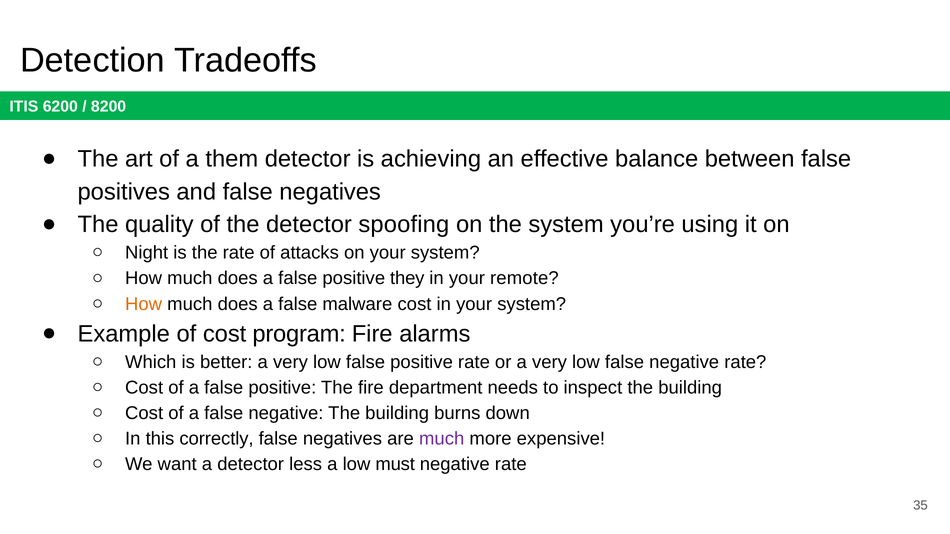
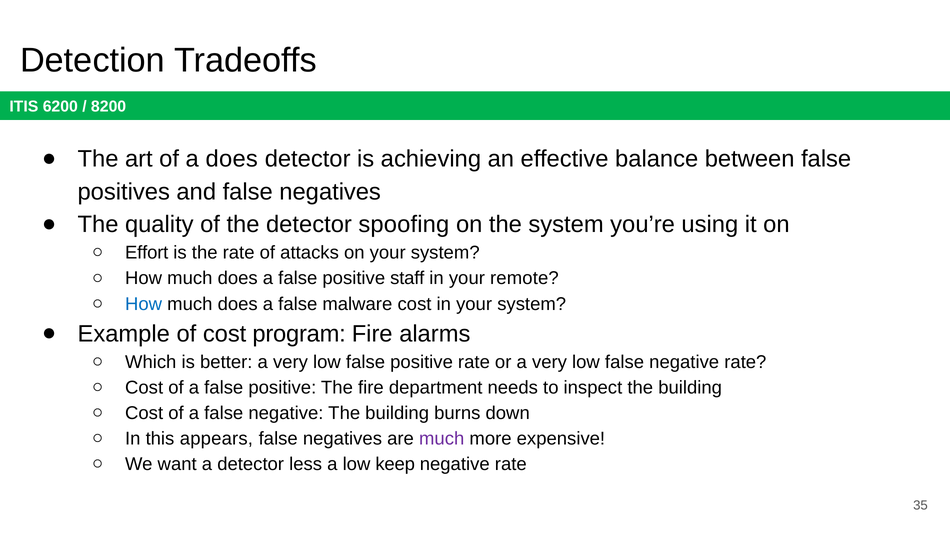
a them: them -> does (232, 159)
Night: Night -> Effort (147, 253)
they: they -> staff (407, 279)
How colour: orange -> blue (144, 304)
correctly: correctly -> appears (216, 439)
must: must -> keep (395, 465)
